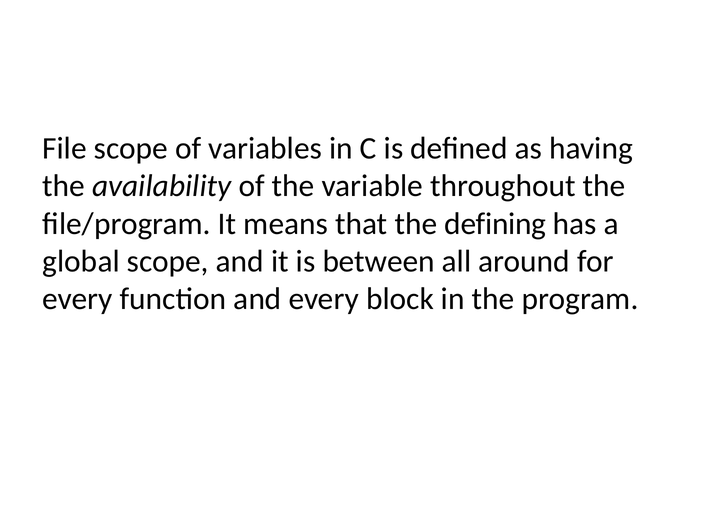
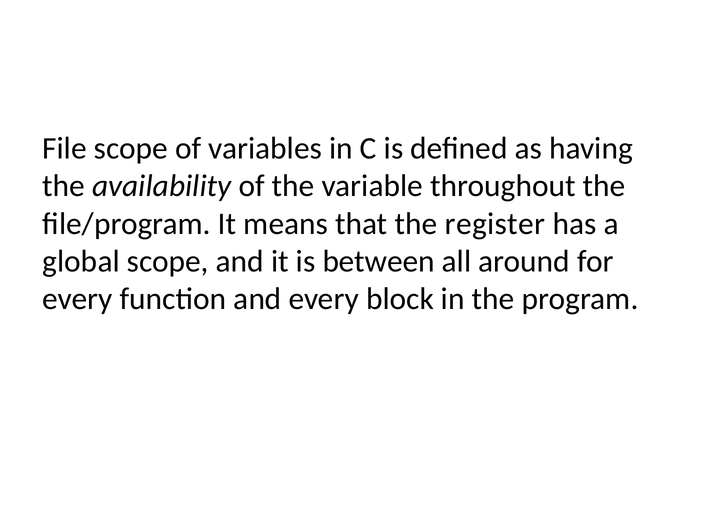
defining: defining -> register (495, 224)
